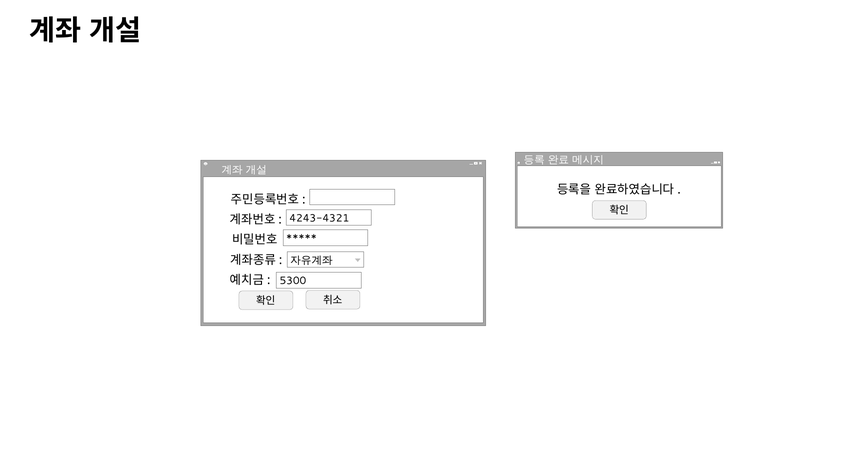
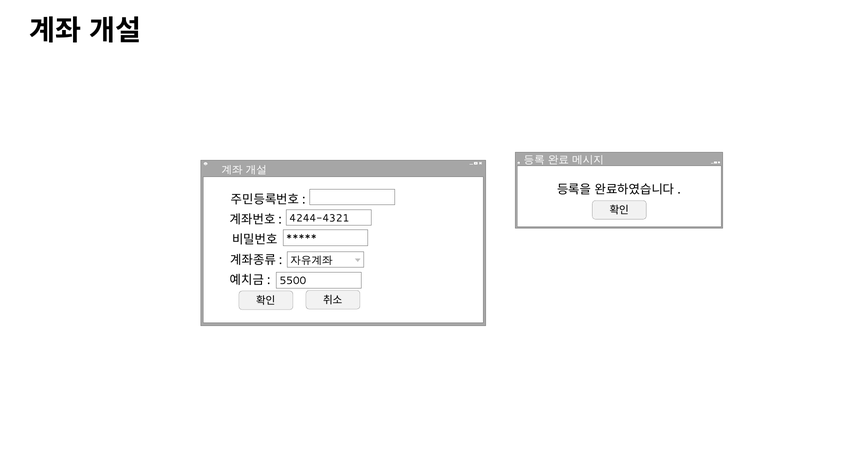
4243-4321: 4243-4321 -> 4244-4321 (319, 218)
5300: 5300 -> 5500 (293, 281)
